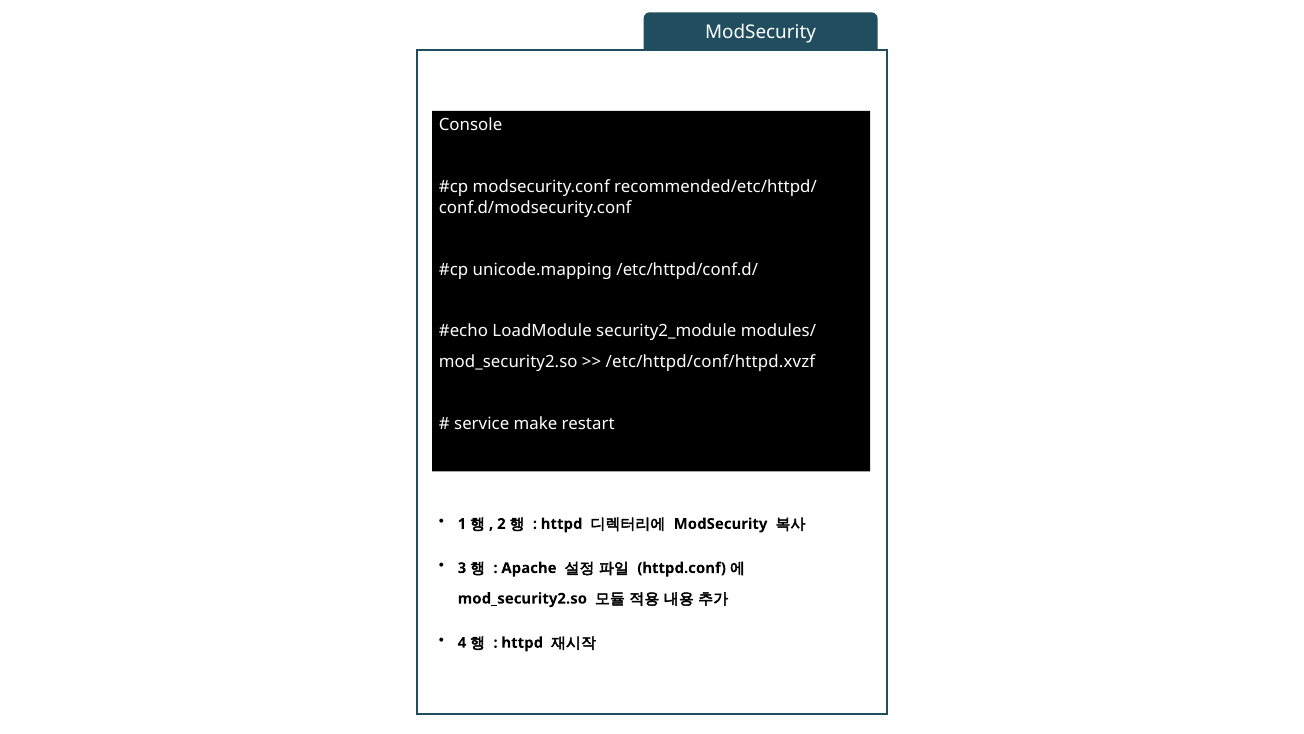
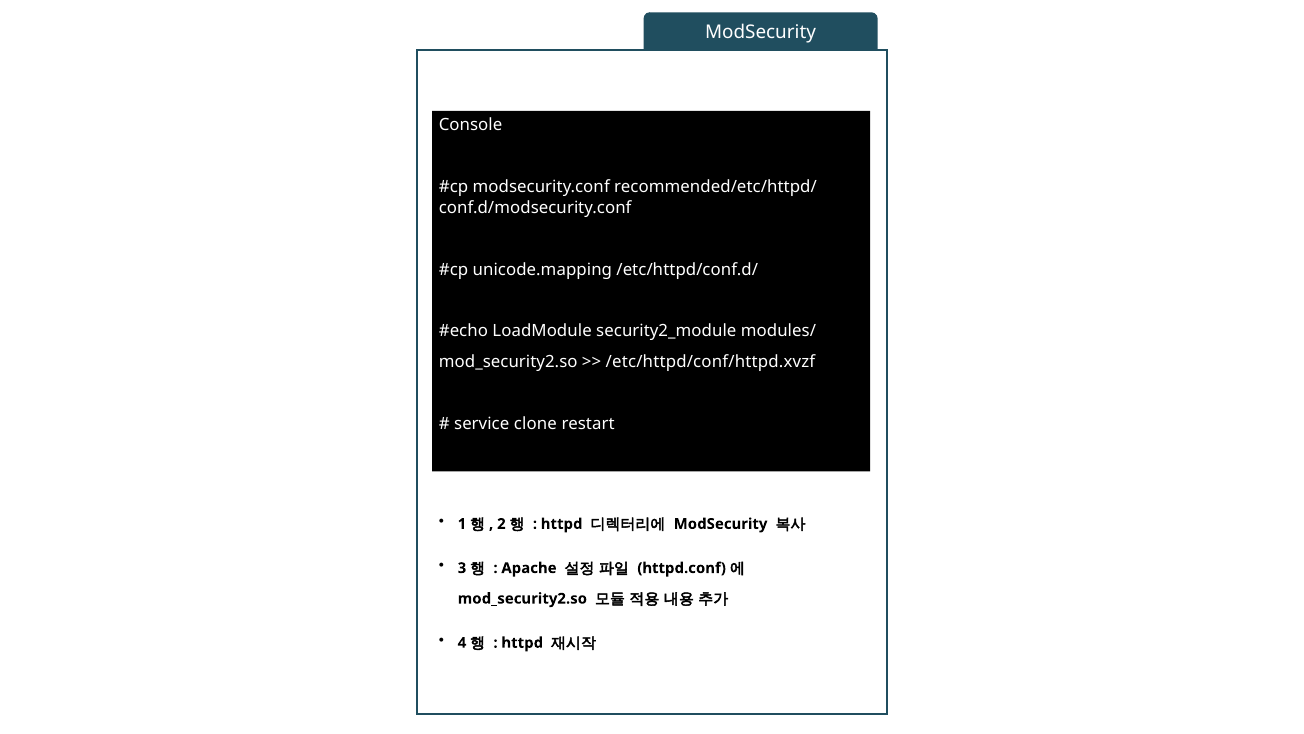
make: make -> clone (535, 424)
